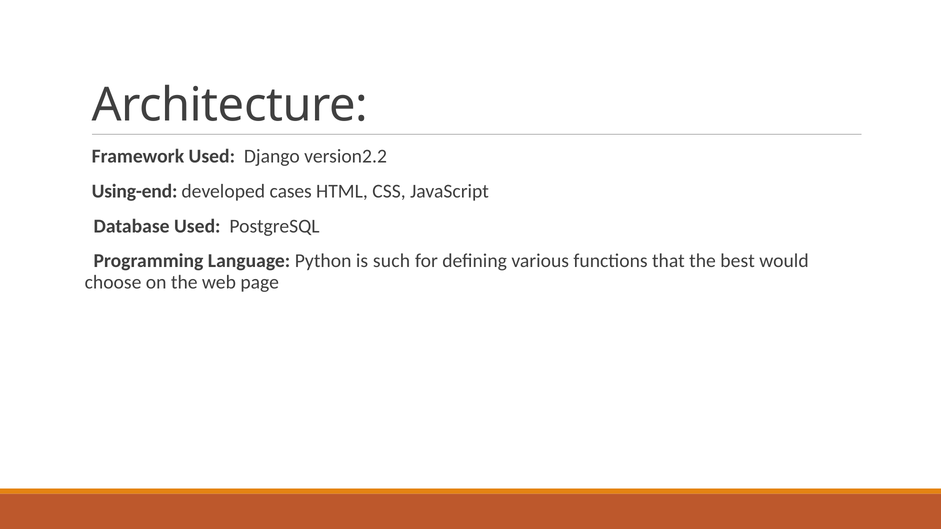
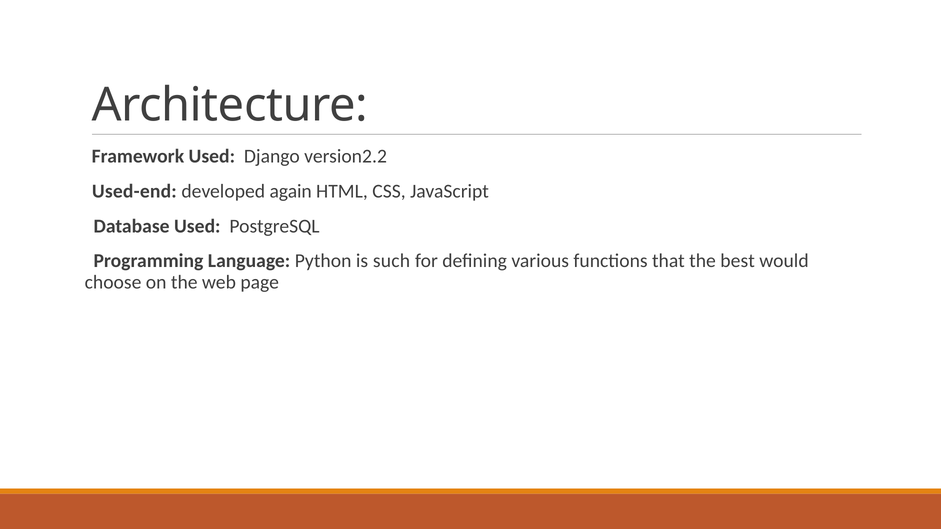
Using-end: Using-end -> Used-end (134, 191)
cases: cases -> again (291, 191)
